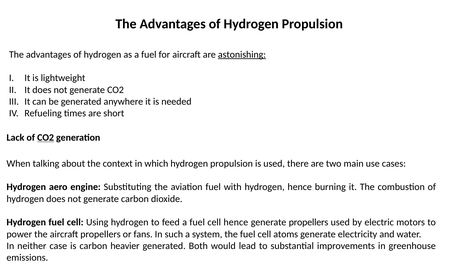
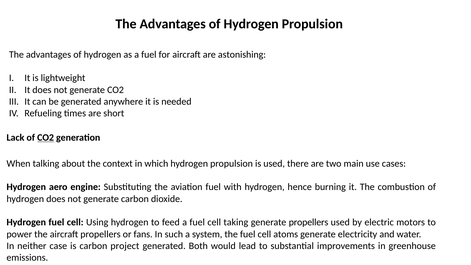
astonishing underline: present -> none (242, 54)
cell hence: hence -> taking (236, 222)
heavier: heavier -> project (125, 246)
